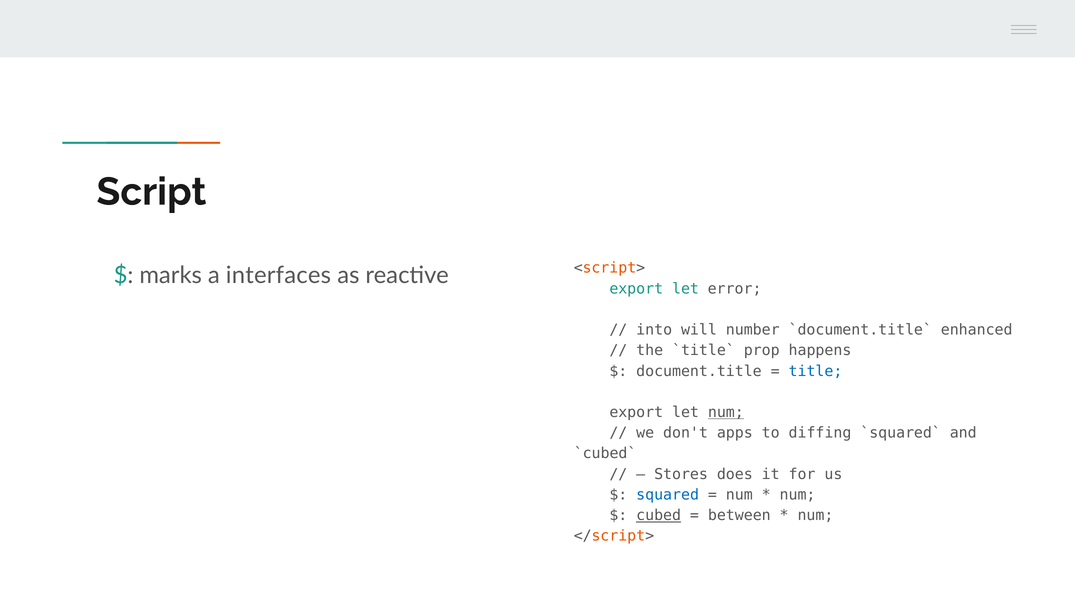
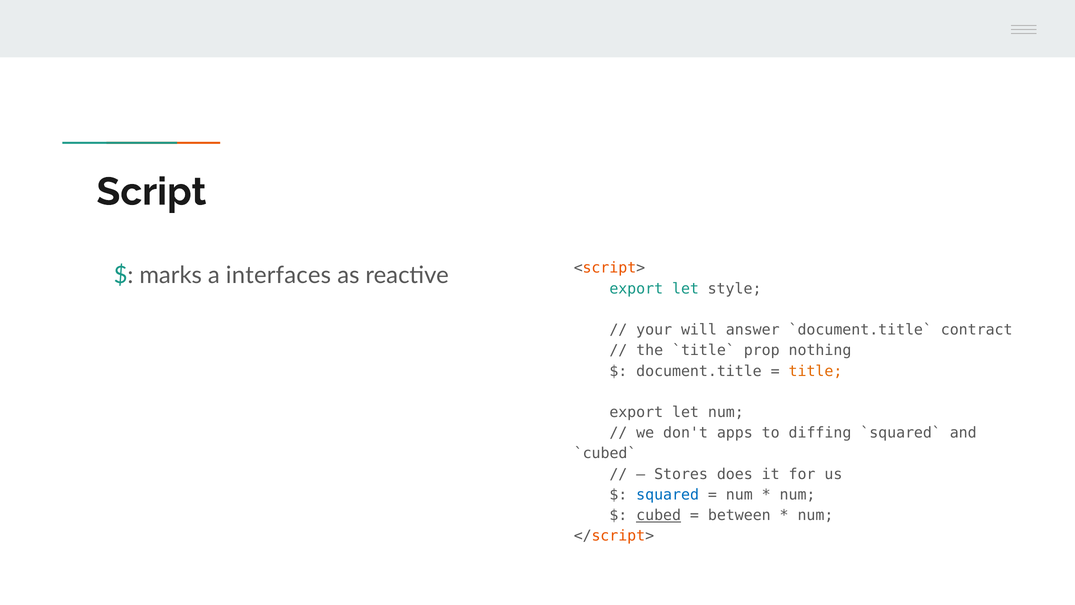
error: error -> style (735, 288)
into: into -> your (654, 330)
number: number -> answer (753, 330)
enhanced: enhanced -> contract (977, 330)
happens: happens -> nothing (820, 350)
title colour: blue -> orange (815, 371)
num underline: present -> none (726, 412)
